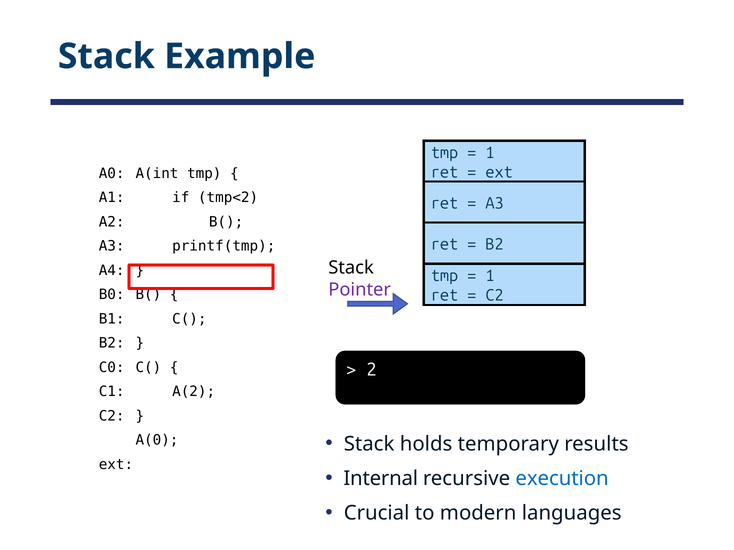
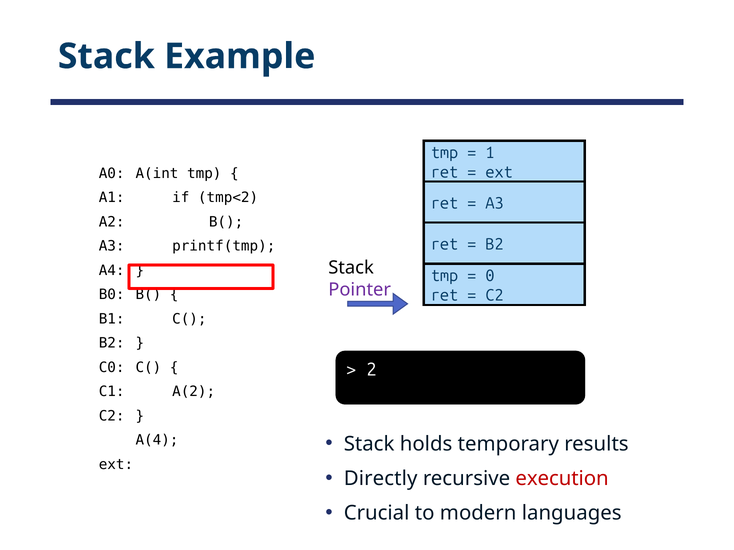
1: 1 -> 0 (490, 276)
A(0: A(0 -> A(4 (157, 441)
Internal: Internal -> Directly (381, 479)
execution colour: blue -> red (562, 479)
